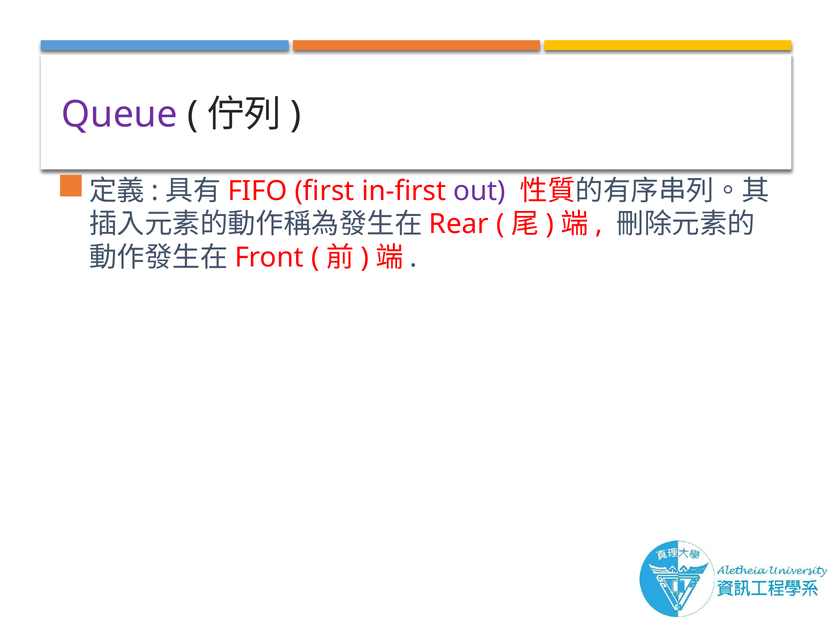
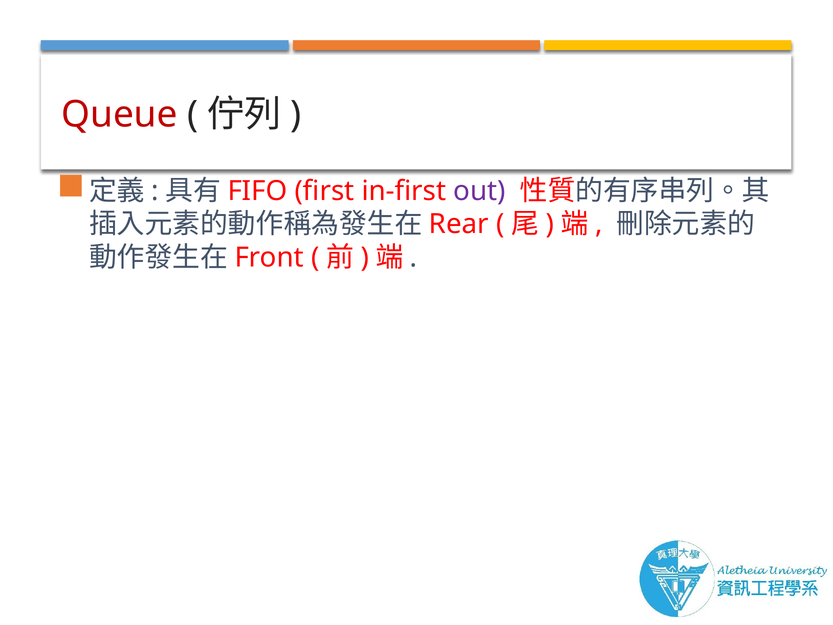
Queue colour: purple -> red (119, 115)
